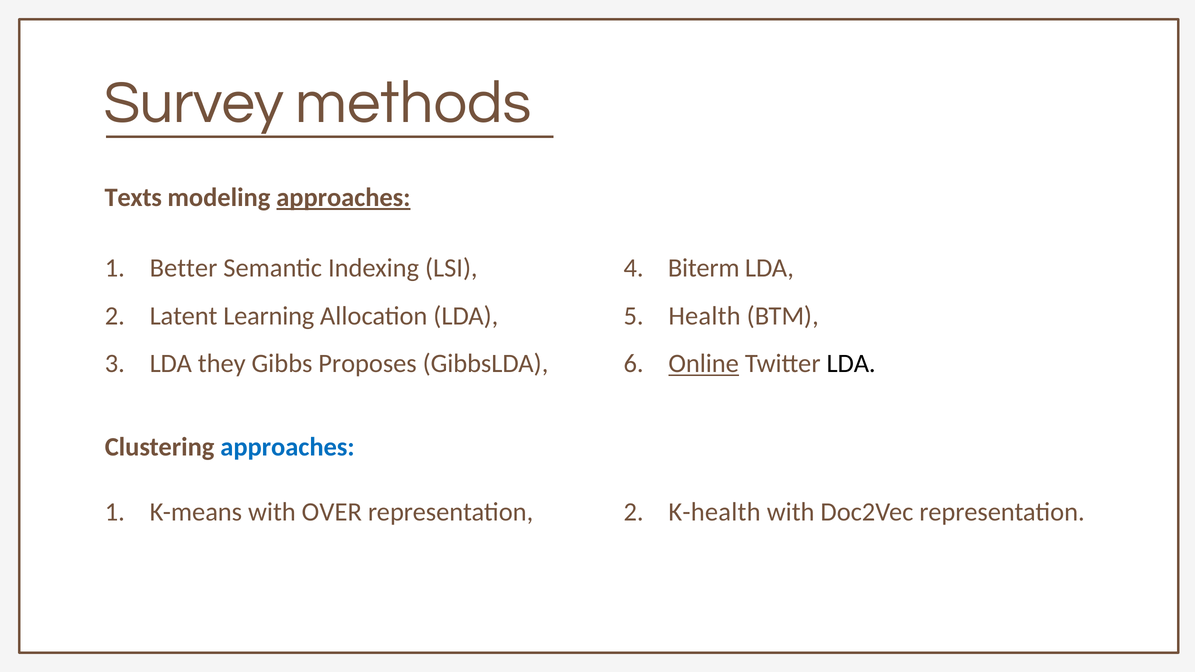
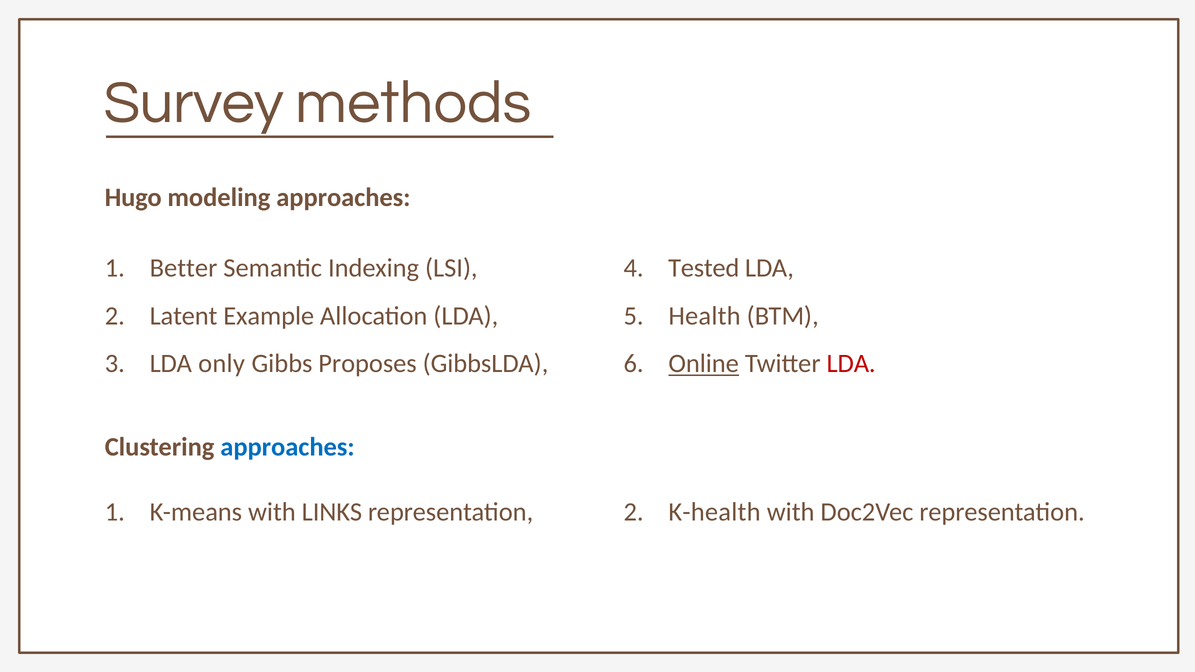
Texts: Texts -> Hugo (133, 198)
approaches underline: present -> none (343, 198)
Biterm: Biterm -> Tested (704, 268)
Learning: Learning -> Example (269, 316)
they: they -> only (222, 364)
LDA colour: black -> red (851, 364)
OVER: OVER -> LINKS (332, 512)
